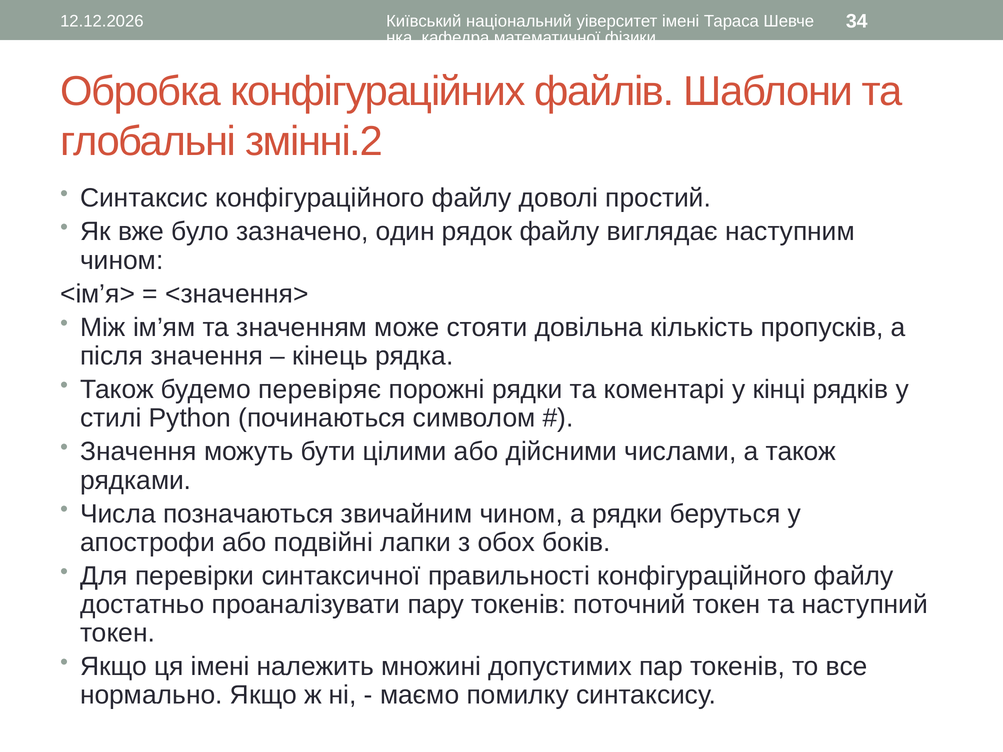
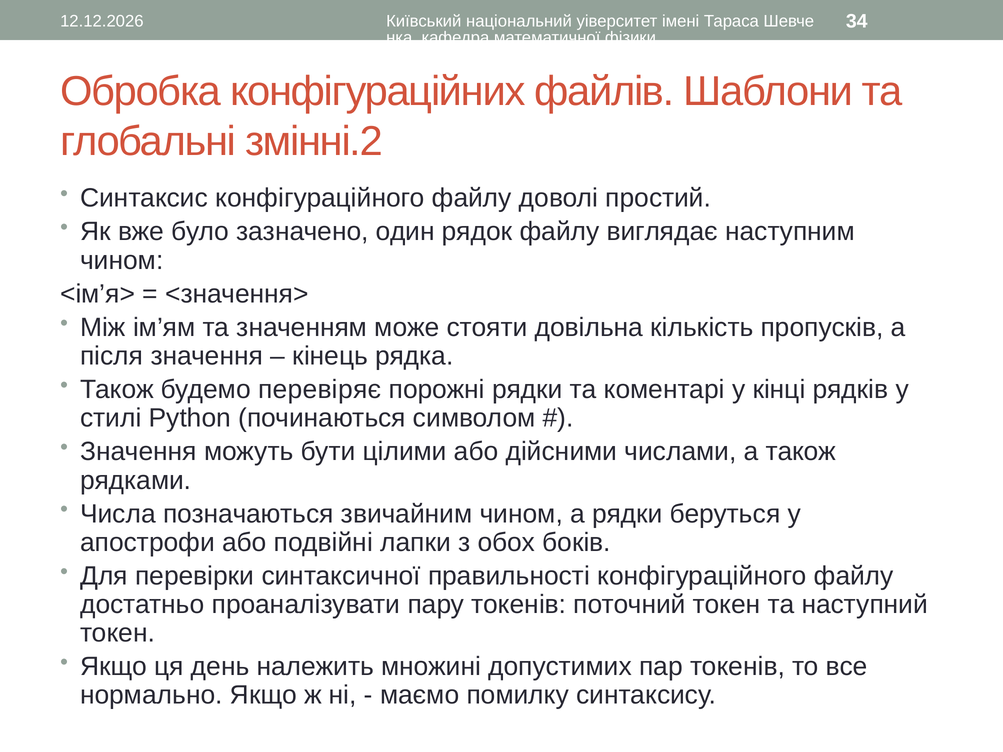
ця імені: імені -> день (220, 667)
